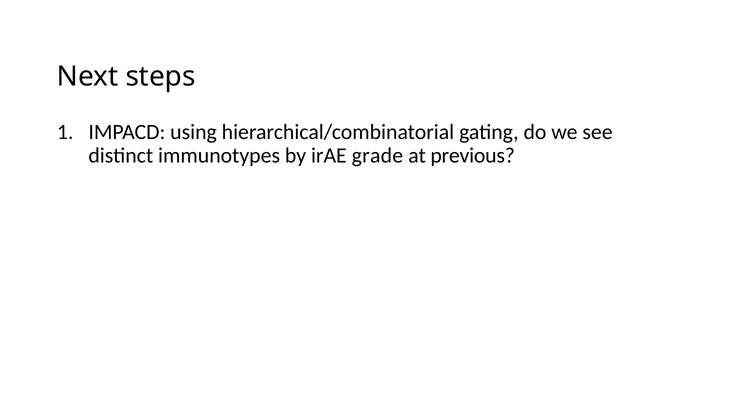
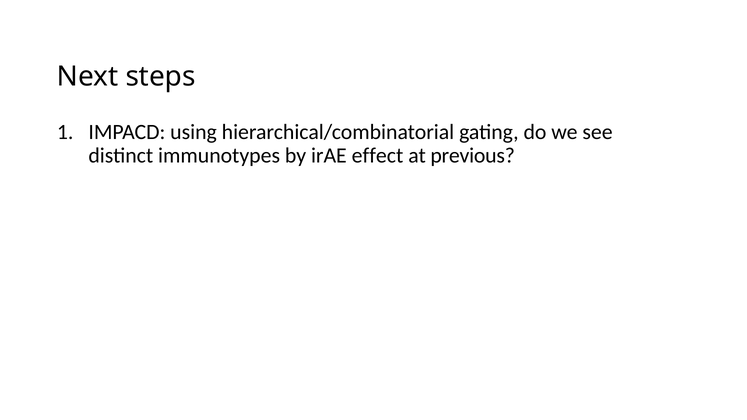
grade: grade -> effect (378, 155)
